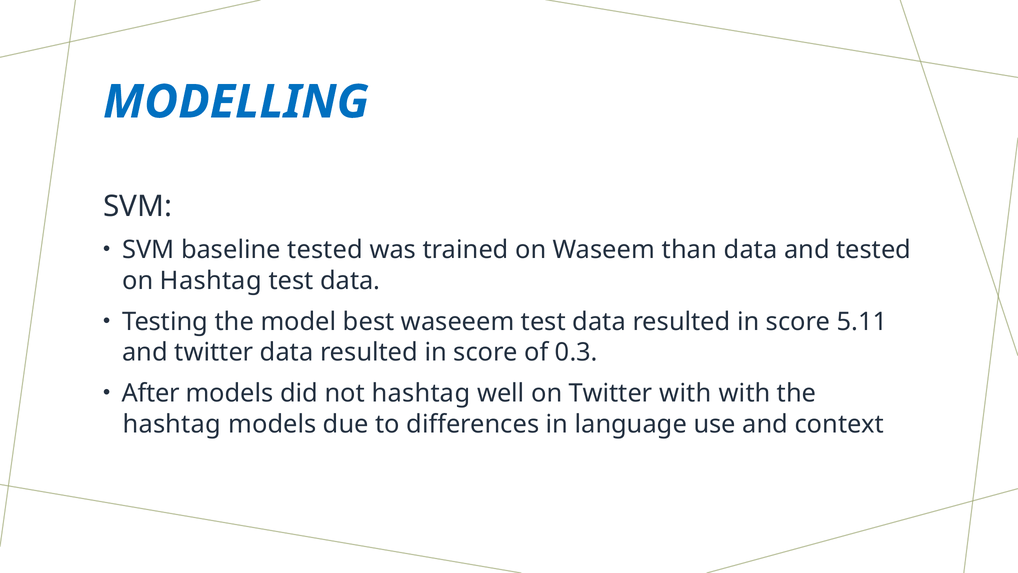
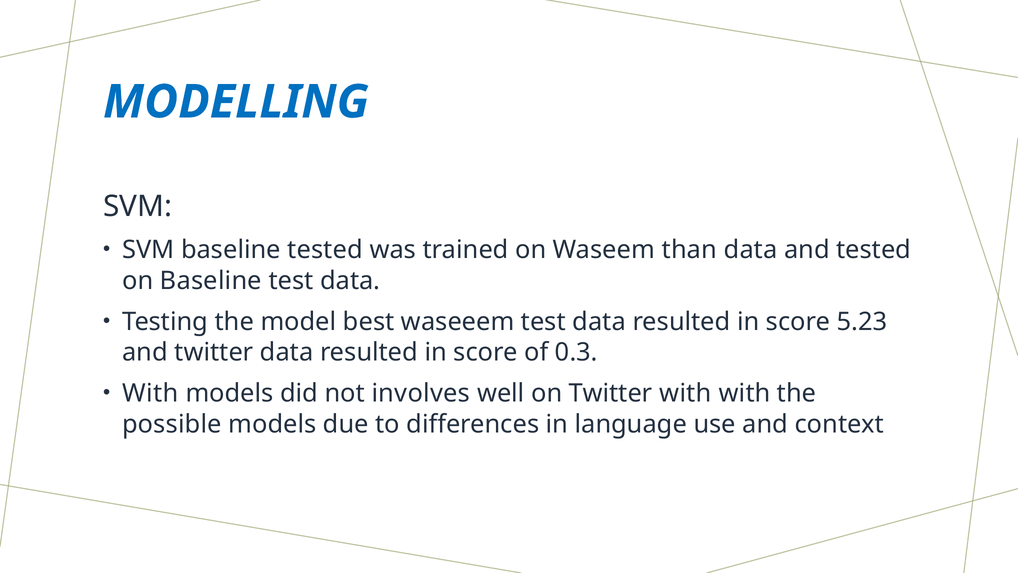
on Hashtag: Hashtag -> Baseline (211, 280)
5.11: 5.11 -> 5.23 (862, 322)
After: After -> With (150, 393)
not hashtag: hashtag -> involves (421, 393)
hashtag: hashtag -> possible (172, 424)
